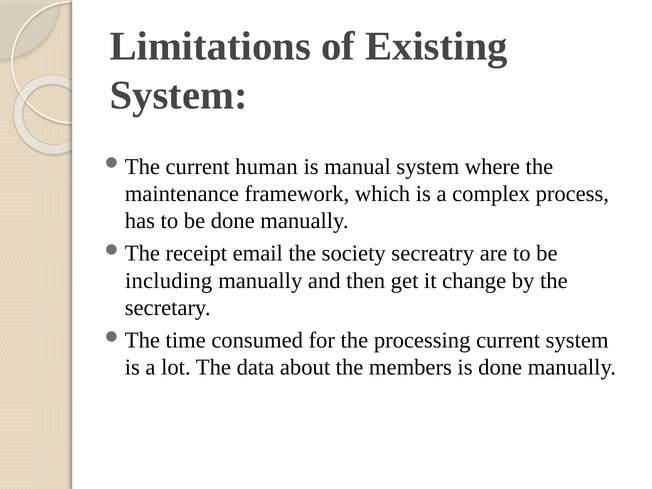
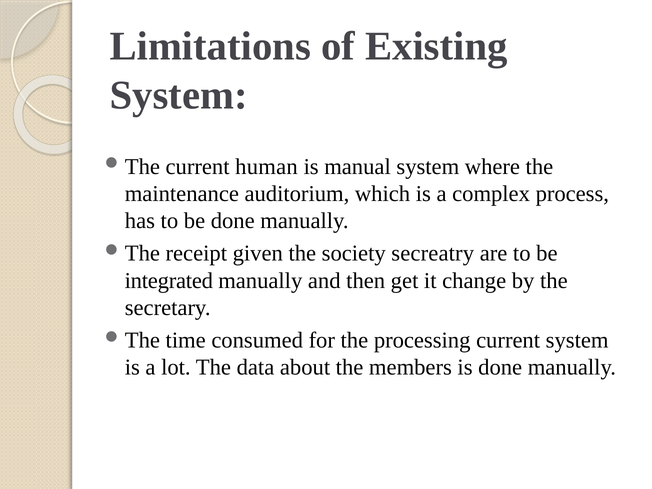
framework: framework -> auditorium (297, 194)
email: email -> given (258, 253)
including: including -> integrated (169, 281)
